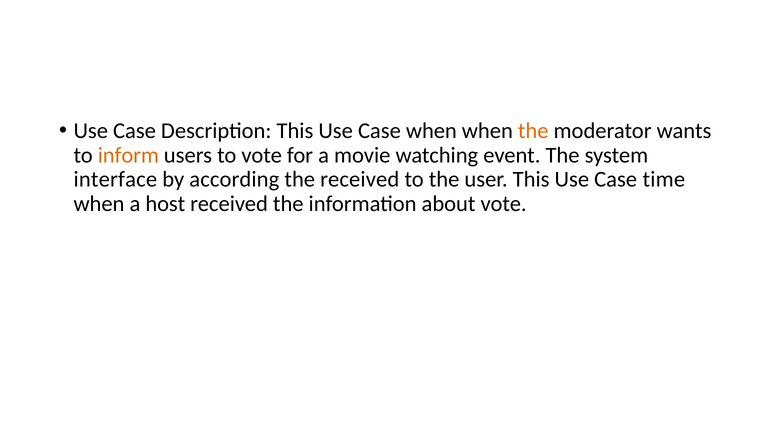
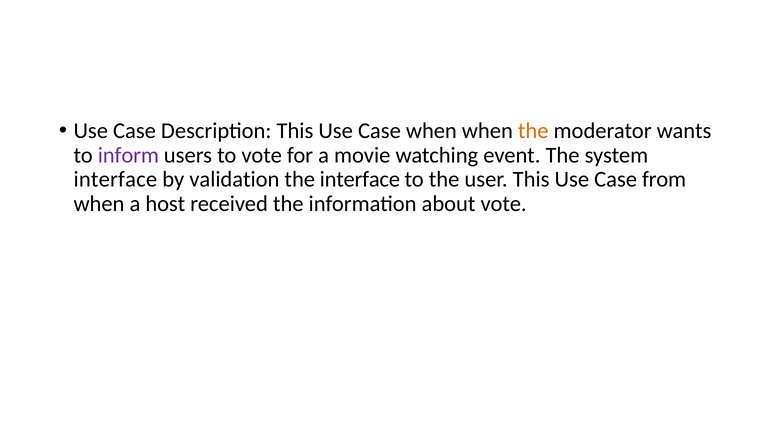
inform colour: orange -> purple (128, 155)
according: according -> validation (234, 180)
the received: received -> interface (360, 180)
time: time -> from (664, 180)
